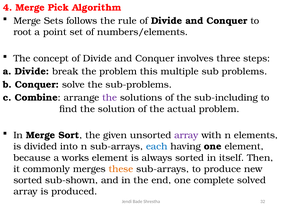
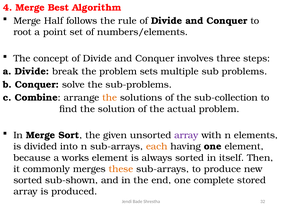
Pick: Pick -> Best (58, 8)
Sets: Sets -> Half (54, 21)
this: this -> sets (149, 72)
the colour: purple -> orange (110, 98)
sub-including: sub-including -> sub-collection (226, 98)
each colour: blue -> orange (157, 147)
solved: solved -> stored (252, 181)
